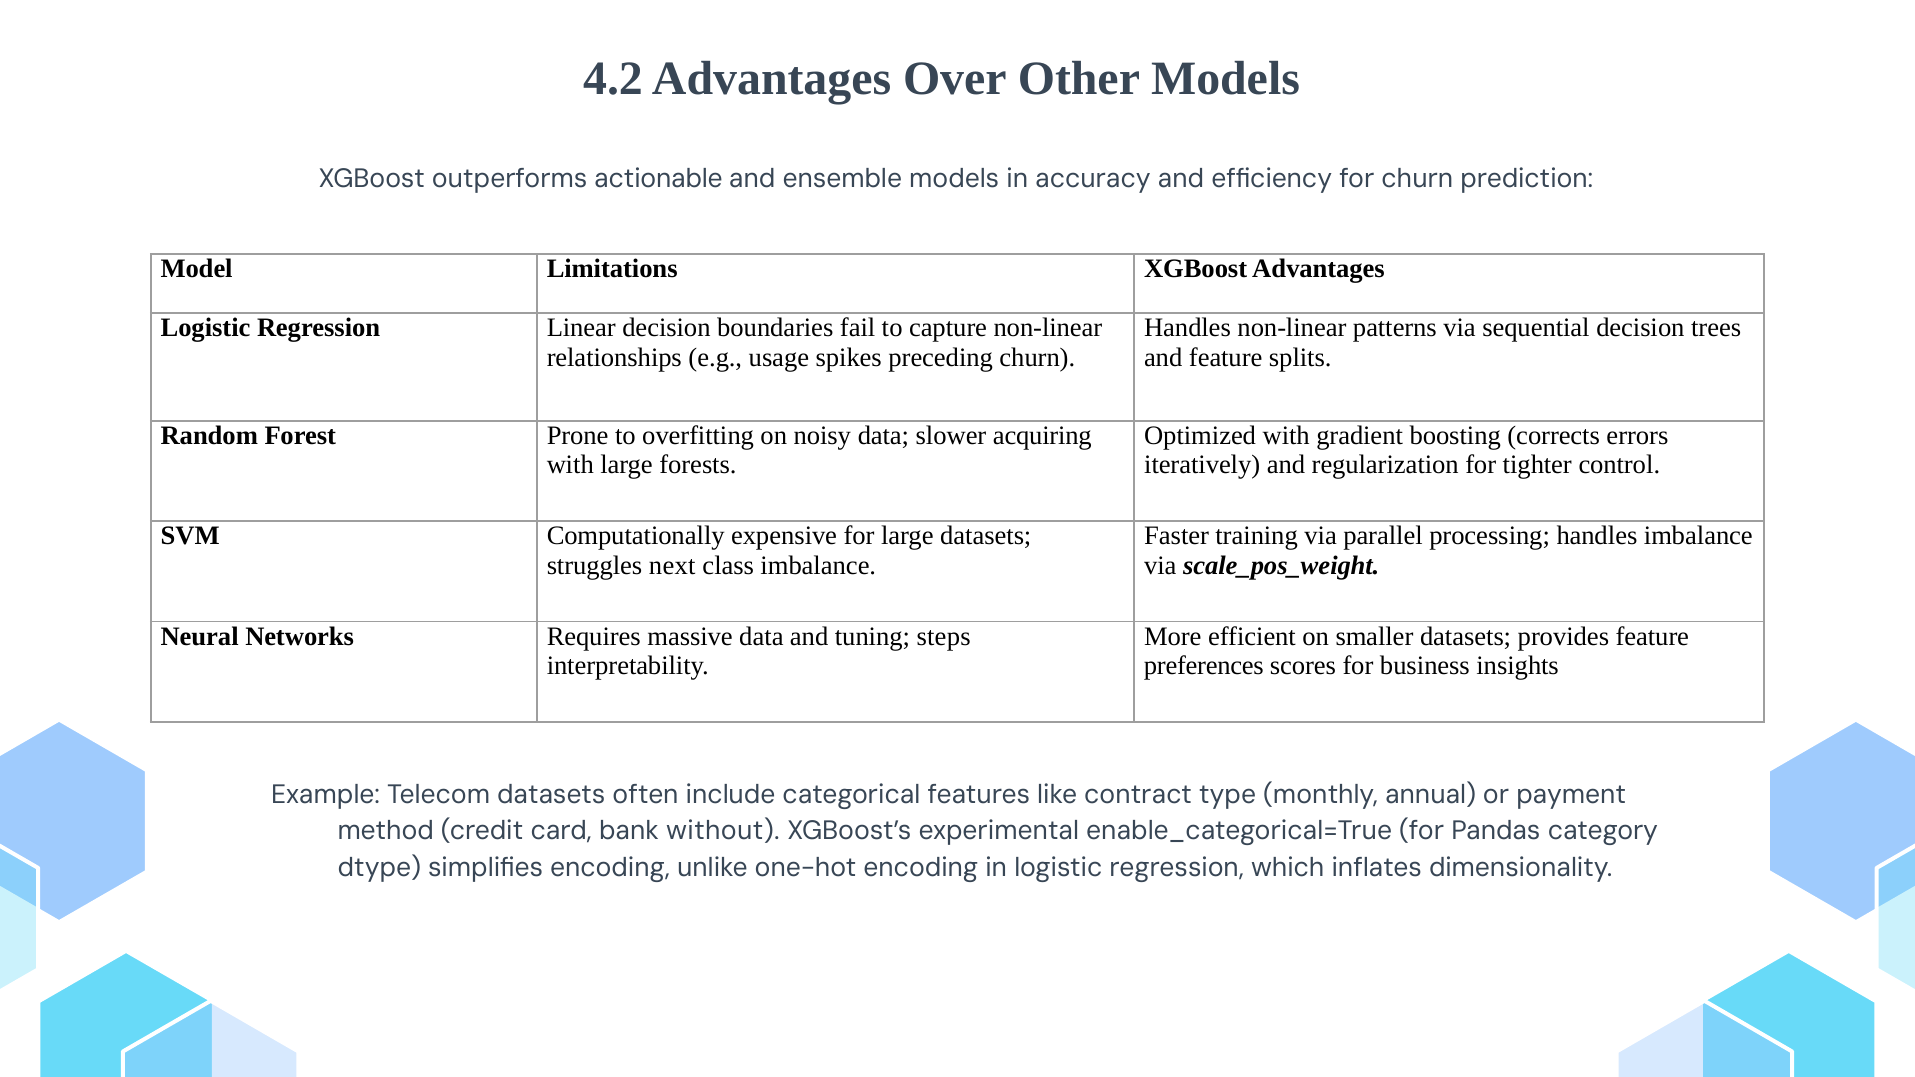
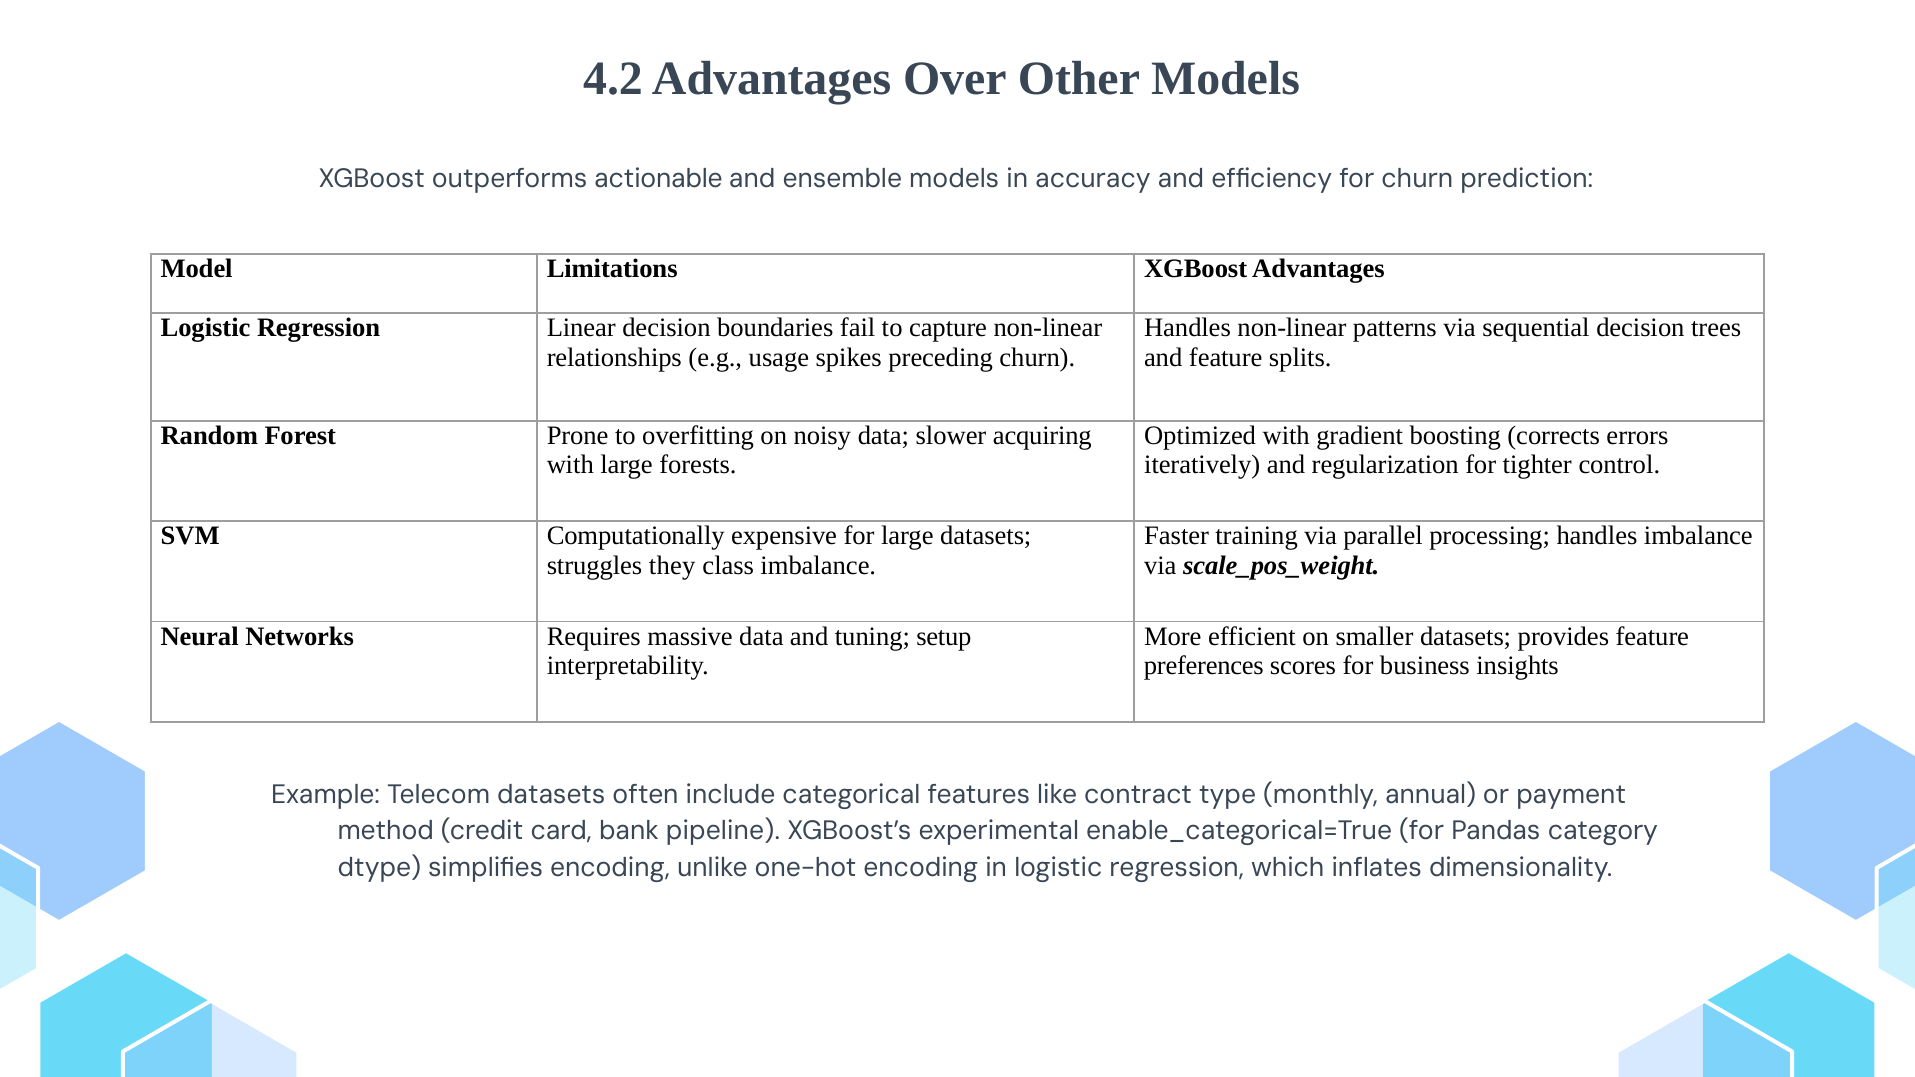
next: next -> they (672, 566)
steps: steps -> setup (944, 637)
without: without -> pipeline (723, 831)
